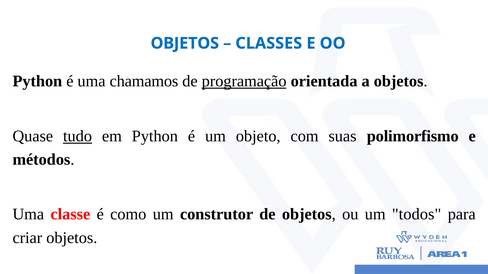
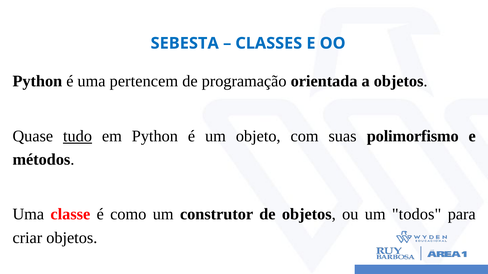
OBJETOS: OBJETOS -> SEBESTA (185, 43)
chamamos: chamamos -> pertencem (144, 81)
programação underline: present -> none (244, 81)
